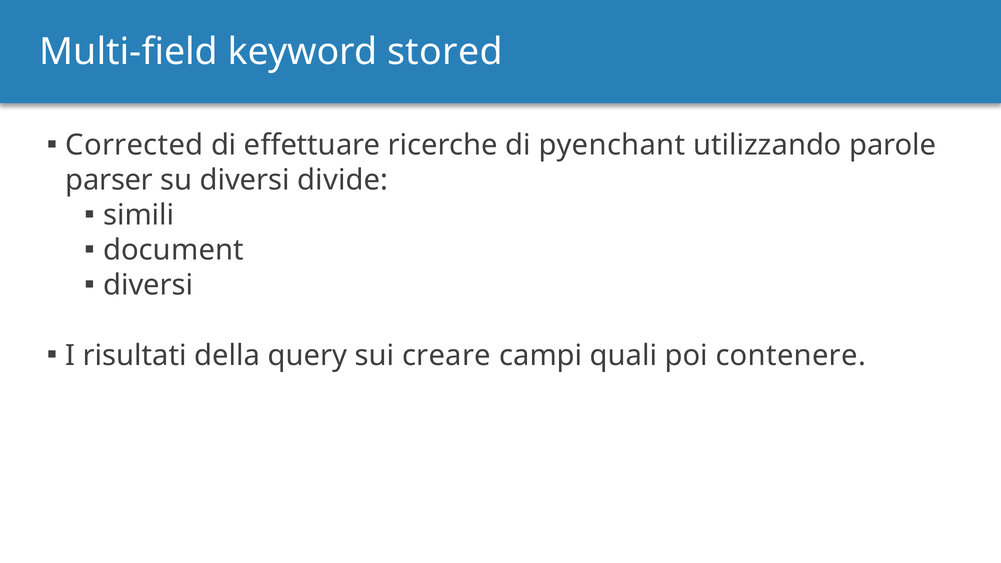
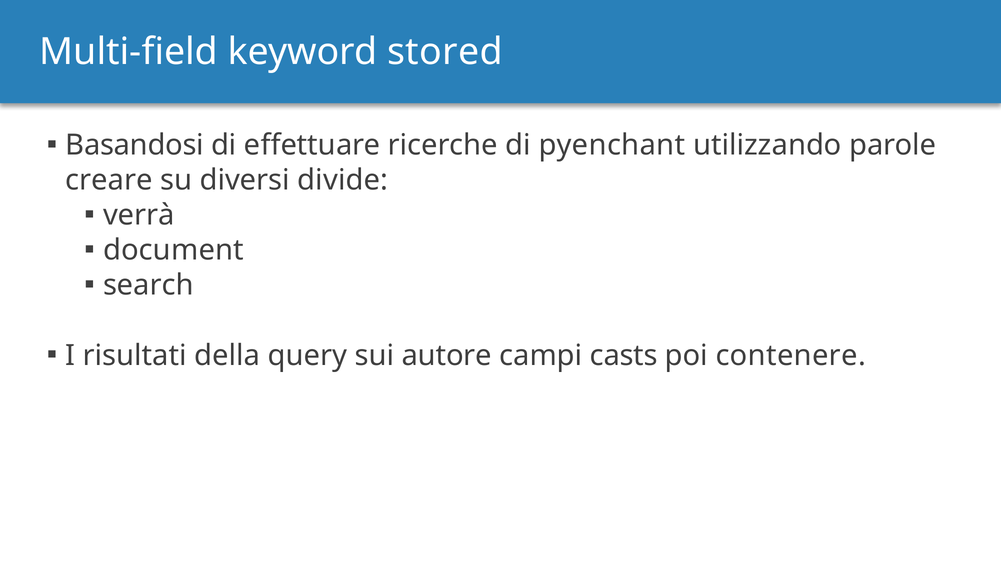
Corrected: Corrected -> Basandosi (135, 145)
parser: parser -> creare (109, 180)
simili: simili -> verrà (139, 215)
diversi: diversi -> search (148, 285)
creare: creare -> autore (447, 355)
quali: quali -> casts (624, 355)
